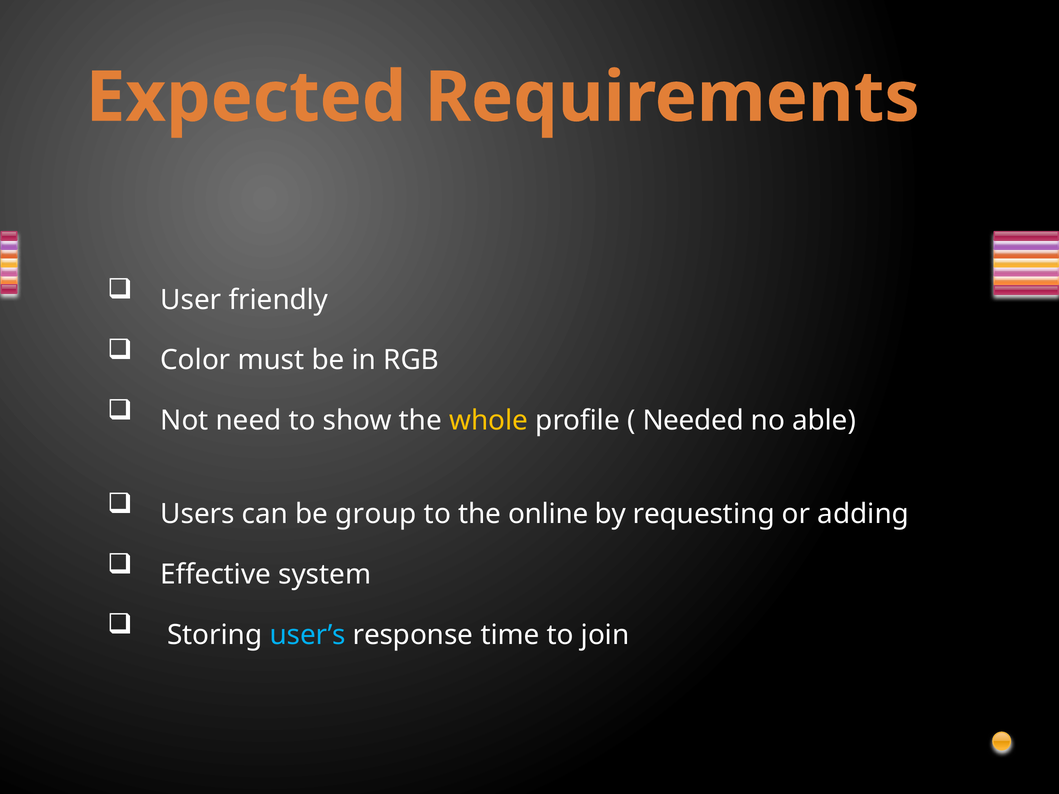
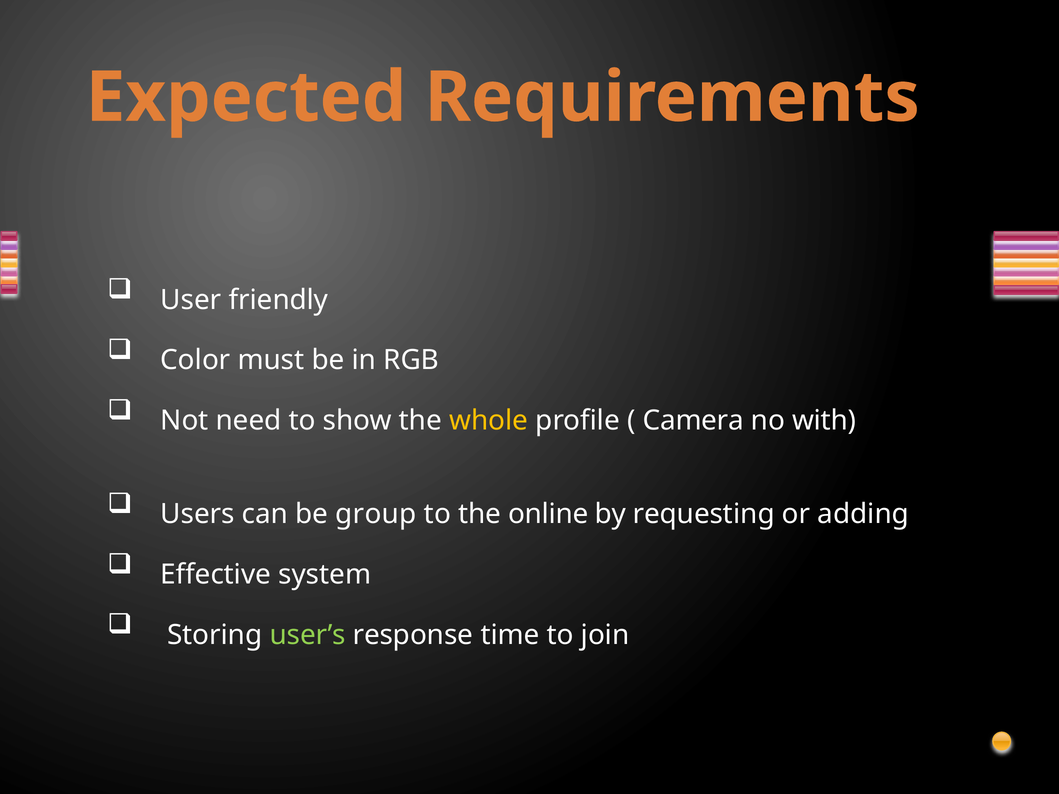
Needed: Needed -> Camera (693, 421)
able: able -> with (824, 421)
user’s colour: light blue -> light green (308, 635)
